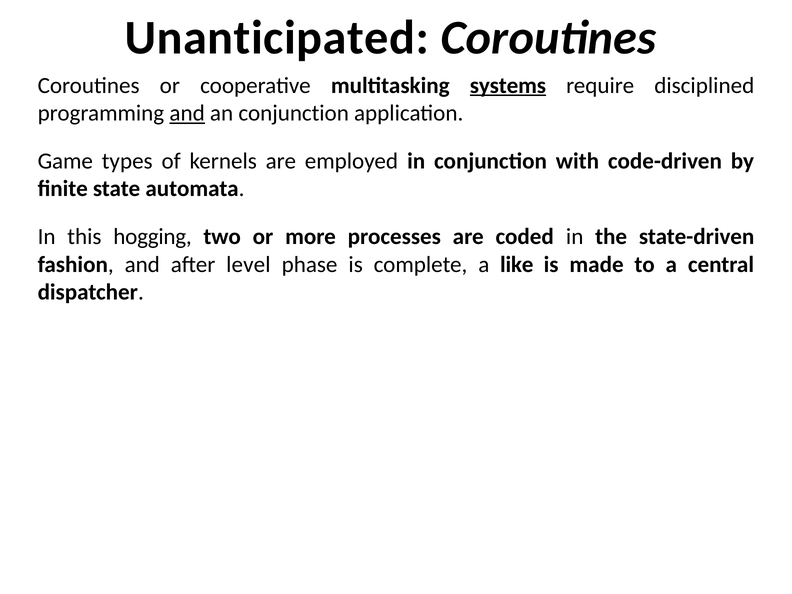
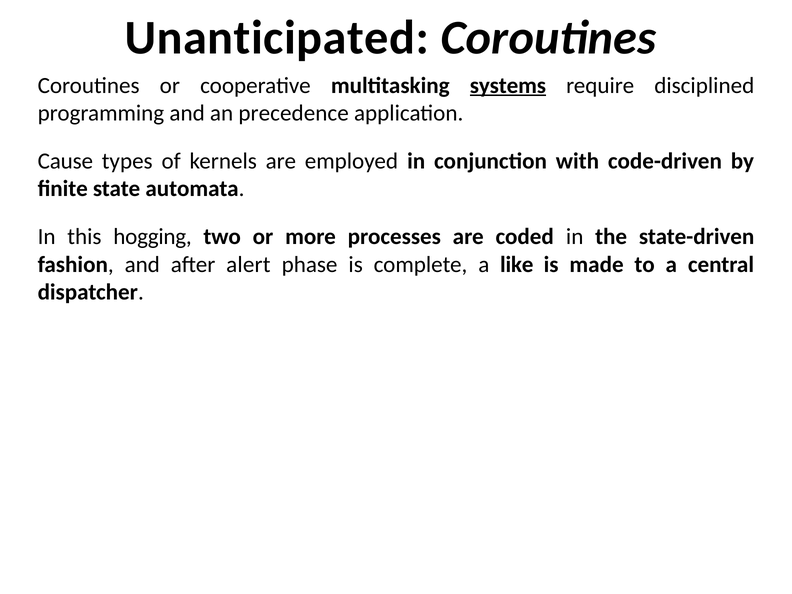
and underline: present -> none (187, 113)
an conjunction: conjunction -> precedence (294, 113)
Game: Game -> Cause (65, 161)
level: level -> alert (248, 265)
